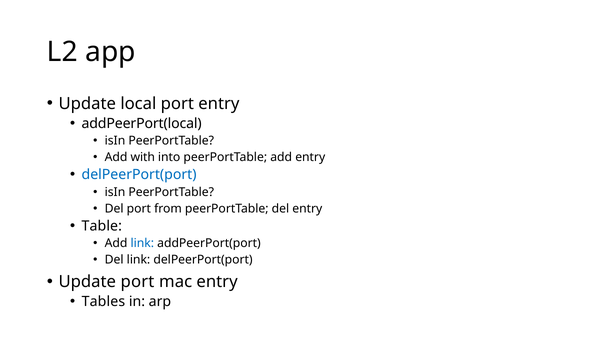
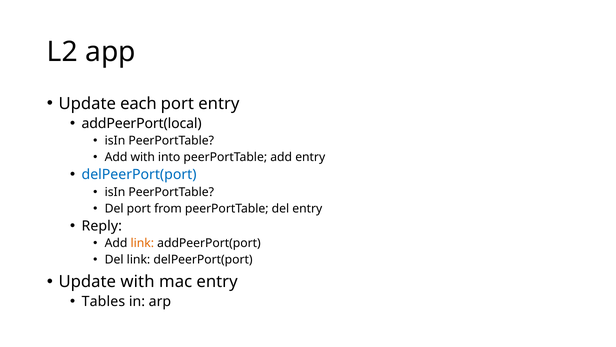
local: local -> each (138, 103)
Table: Table -> Reply (102, 226)
link colour: blue -> orange (142, 243)
Update port: port -> with (137, 281)
